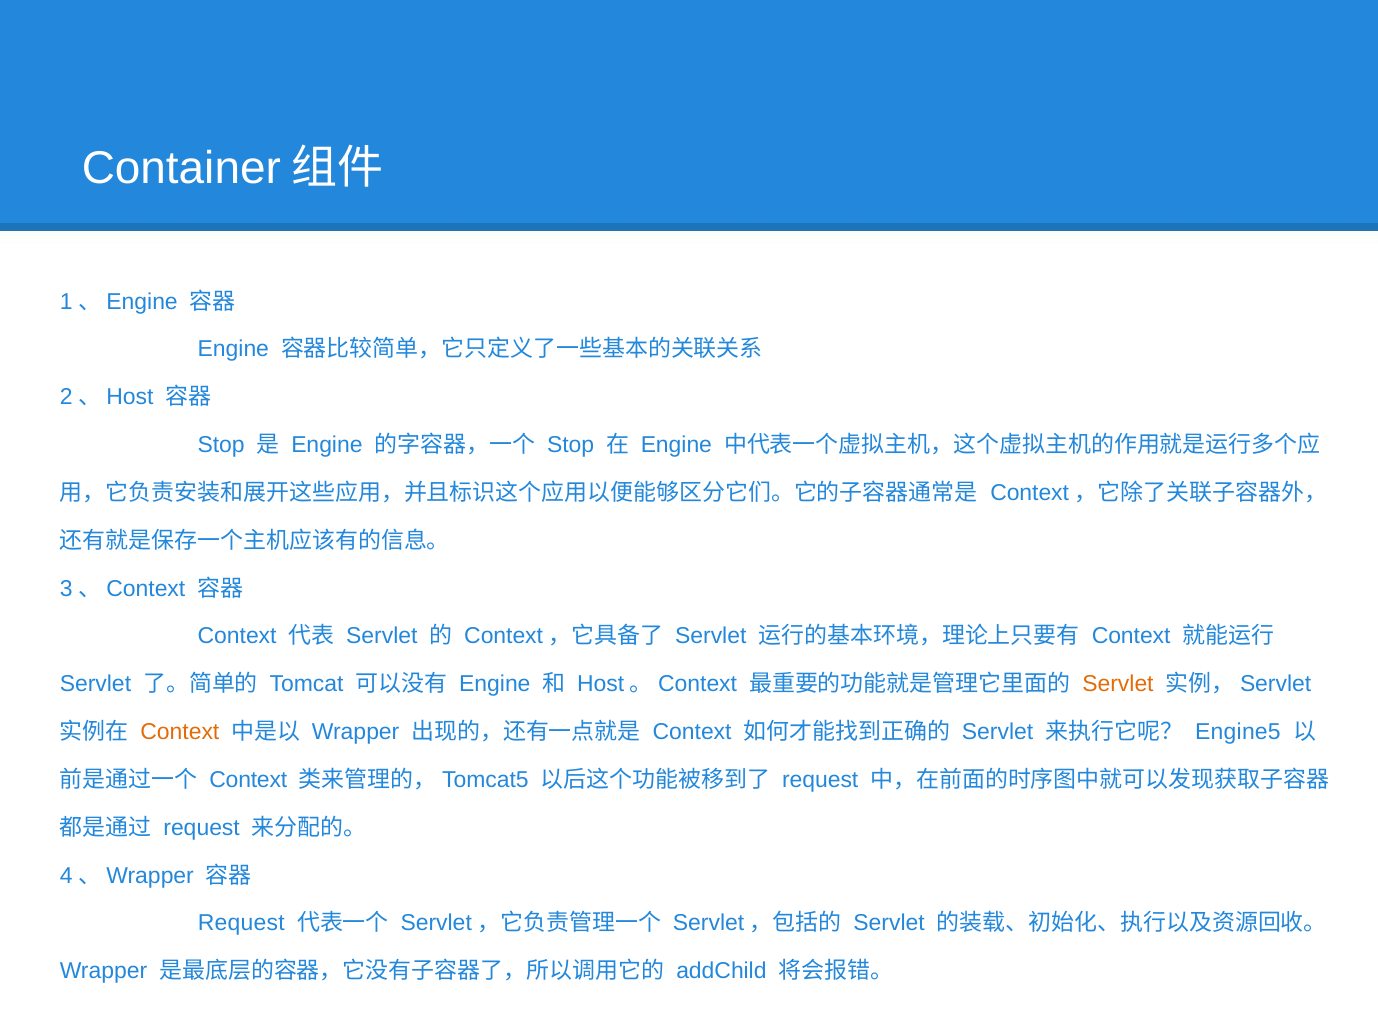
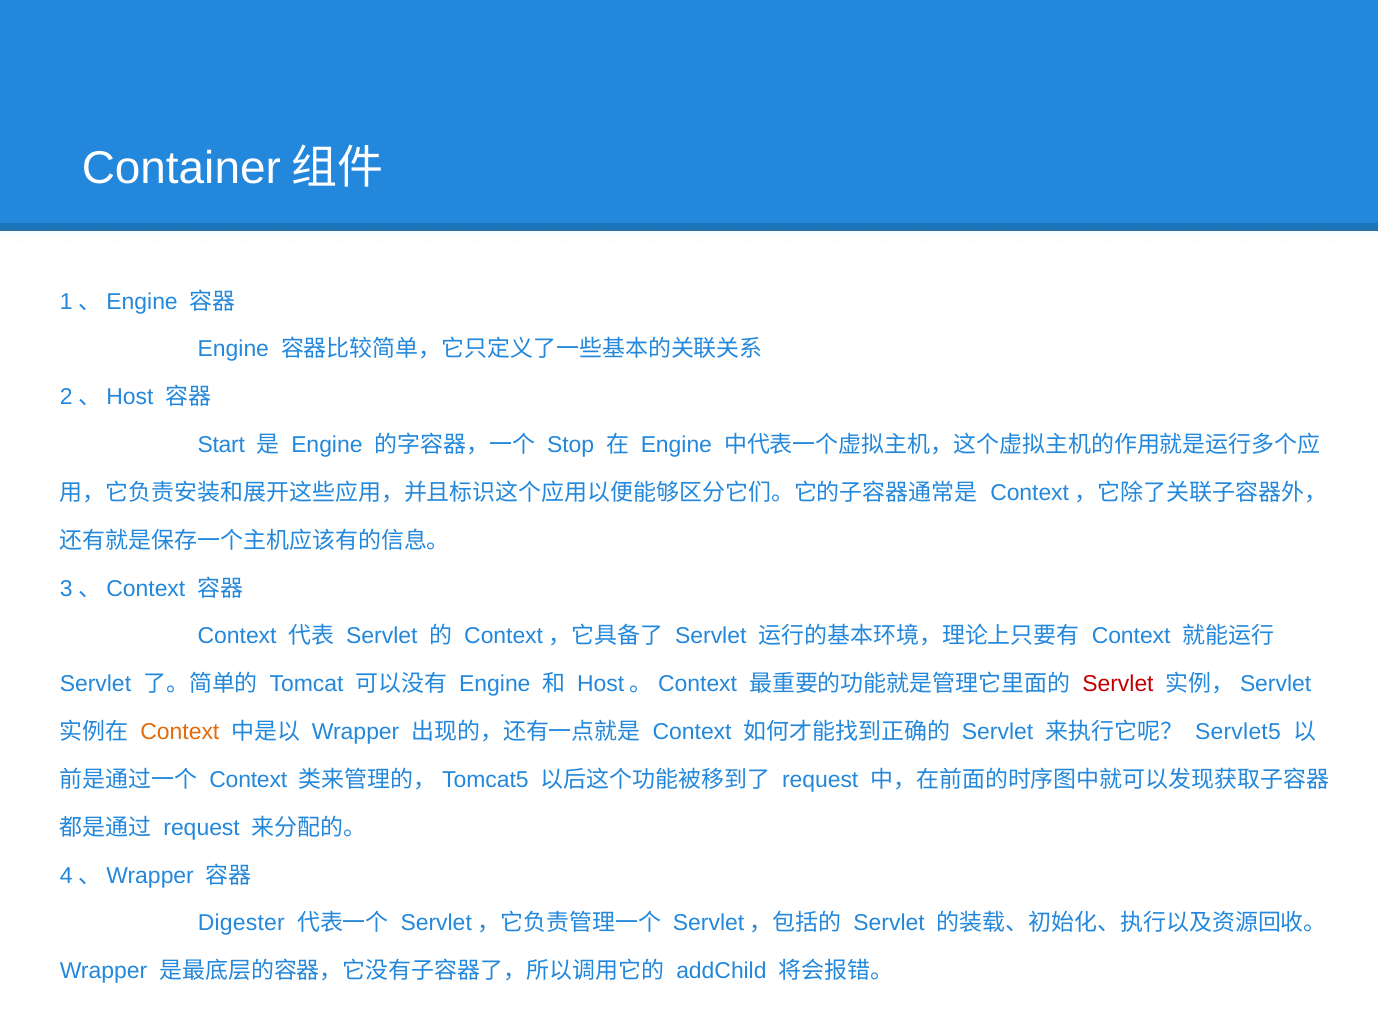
Stop: Stop -> Start (221, 445)
Servlet colour: orange -> red (1118, 684)
Engine5: Engine5 -> Servlet5 (1238, 732)
Request: Request -> Digester (241, 924)
